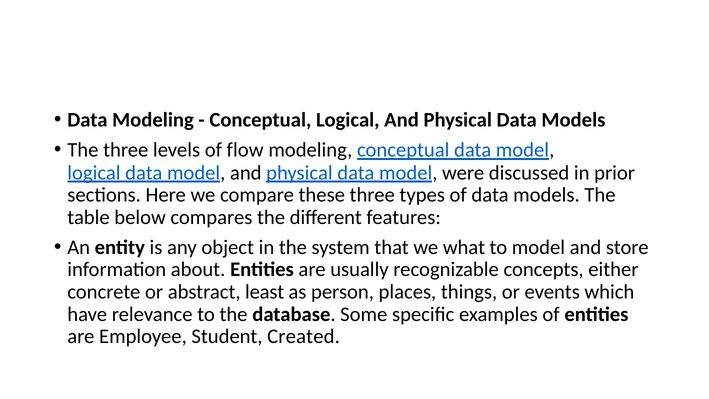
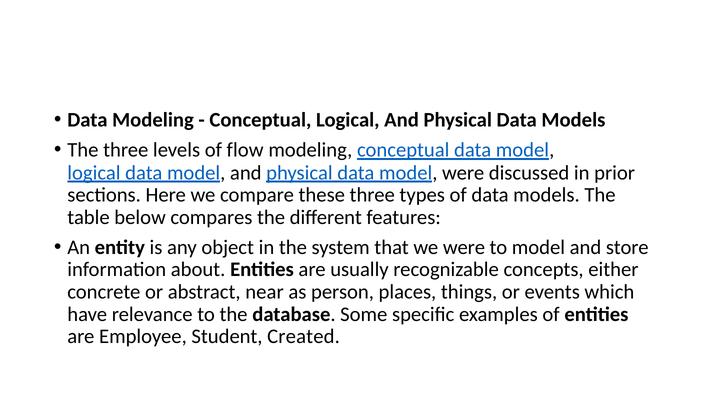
we what: what -> were (464, 247)
least: least -> near (265, 292)
